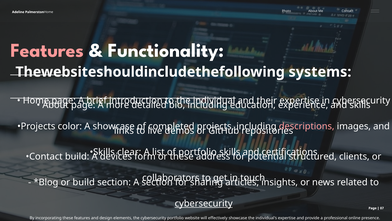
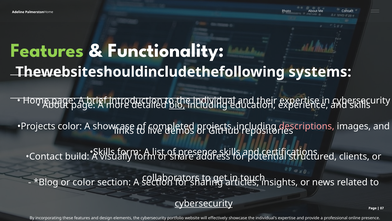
Features colour: pink -> light green (47, 50)
bio underline: none -> present (177, 105)
clear: clear -> form (129, 152)
of portfolio: portfolio -> presence (198, 152)
devices: devices -> visually (116, 156)
these: these -> share (182, 156)
or build: build -> color (84, 182)
